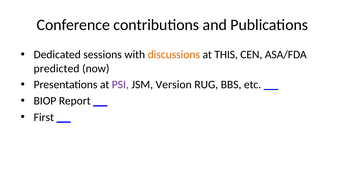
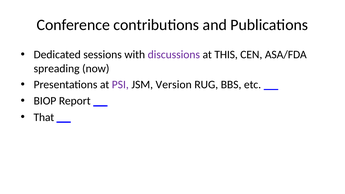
discussions colour: orange -> purple (174, 55)
predicted: predicted -> spreading (57, 69)
First: First -> That (44, 117)
